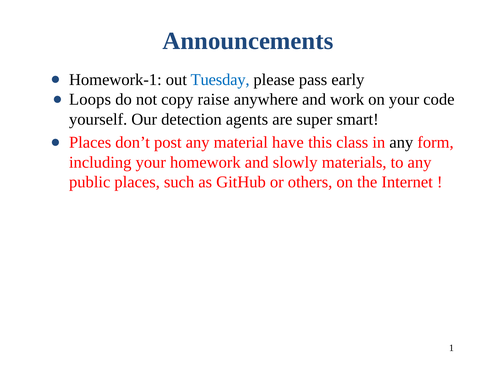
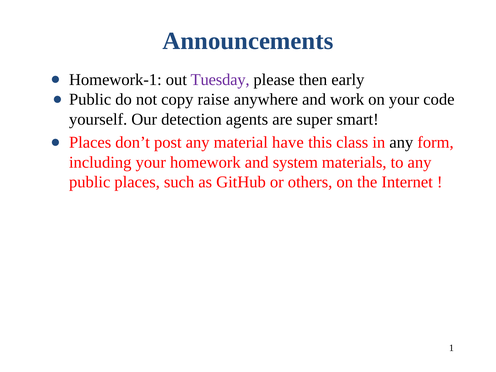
Tuesday colour: blue -> purple (220, 80)
pass: pass -> then (313, 80)
Loops: Loops -> Public (90, 100)
slowly: slowly -> system (295, 162)
